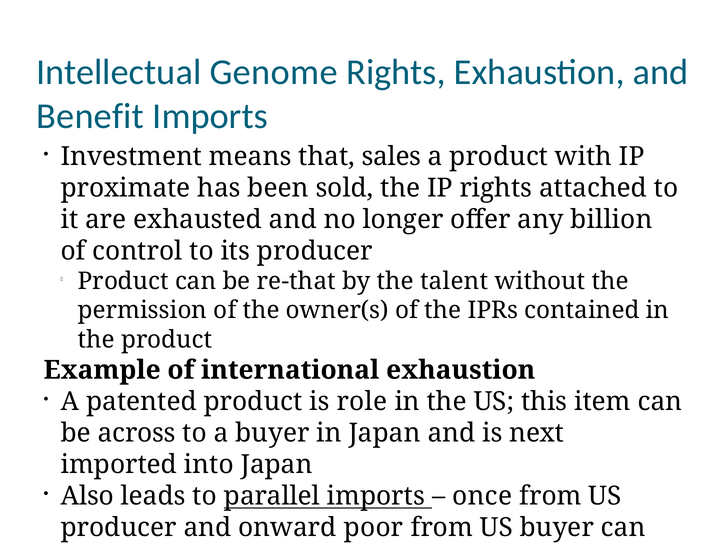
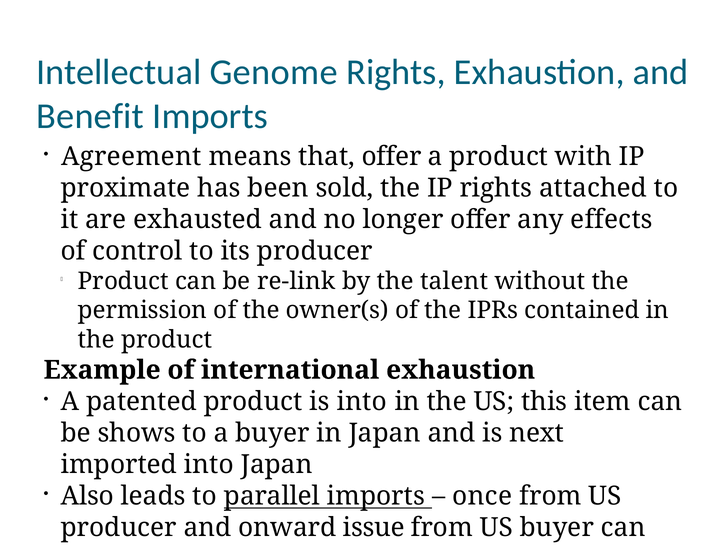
Investment: Investment -> Agreement (131, 157)
that sales: sales -> offer (391, 157)
billion: billion -> effects (612, 220)
re-that: re-that -> re-link (296, 281)
is role: role -> into (362, 402)
across: across -> shows (137, 433)
poor: poor -> issue (374, 528)
